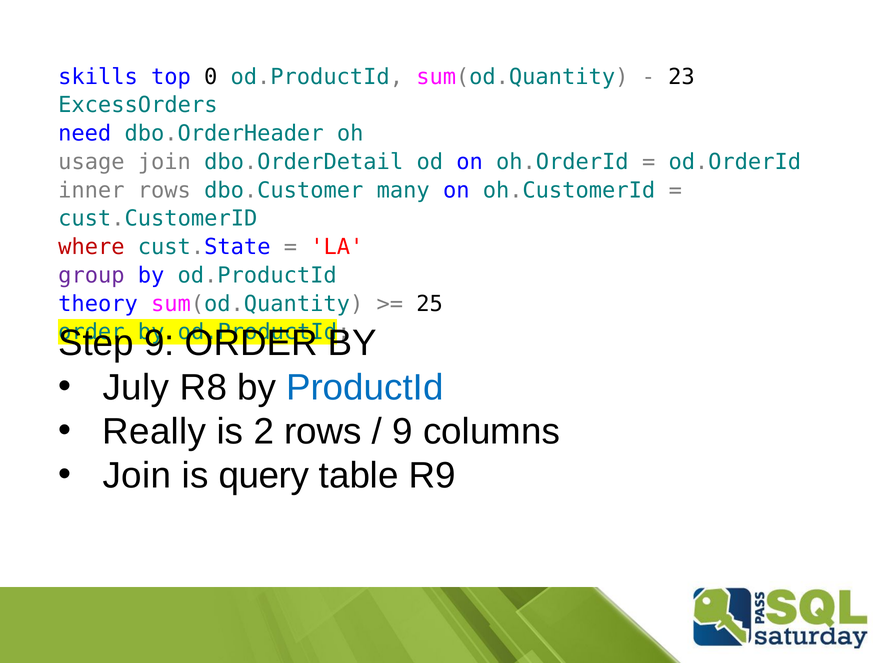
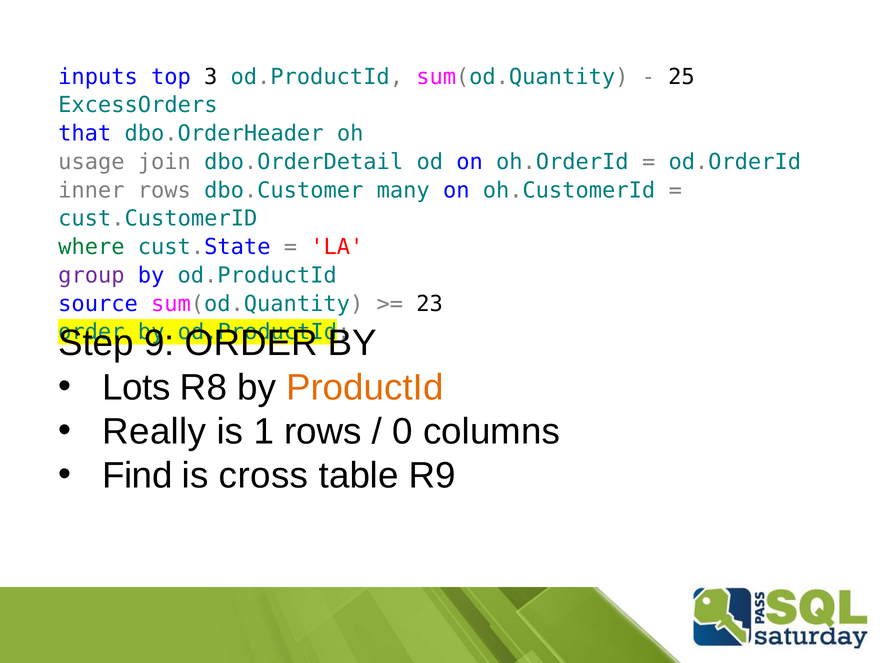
skills: skills -> inputs (98, 77)
0: 0 -> 3 (211, 77)
23: 23 -> 25 (681, 77)
need: need -> that (85, 133)
where colour: red -> green (91, 247)
theory: theory -> source (98, 303)
25: 25 -> 23 (430, 303)
July: July -> Lots (136, 387)
ProductId colour: blue -> orange (365, 387)
2: 2 -> 1 (264, 431)
9: 9 -> 0 (403, 431)
Join: Join -> Find (137, 475)
query: query -> cross (263, 475)
